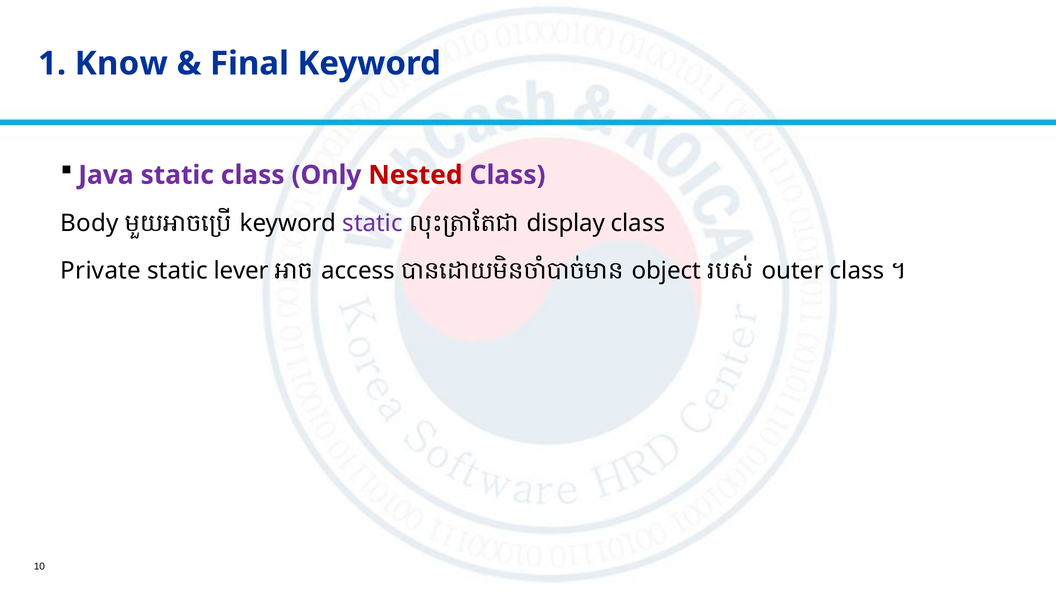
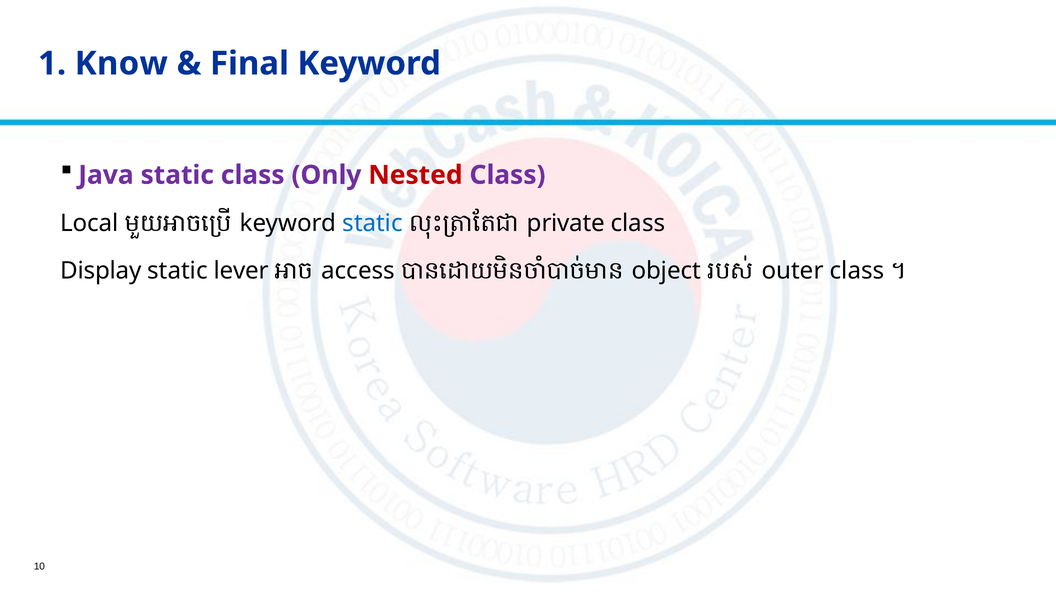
Body: Body -> Local (90, 223)
static colour: purple -> blue (373, 223)
display: display -> private (566, 223)
Private: Private -> Display (101, 271)
